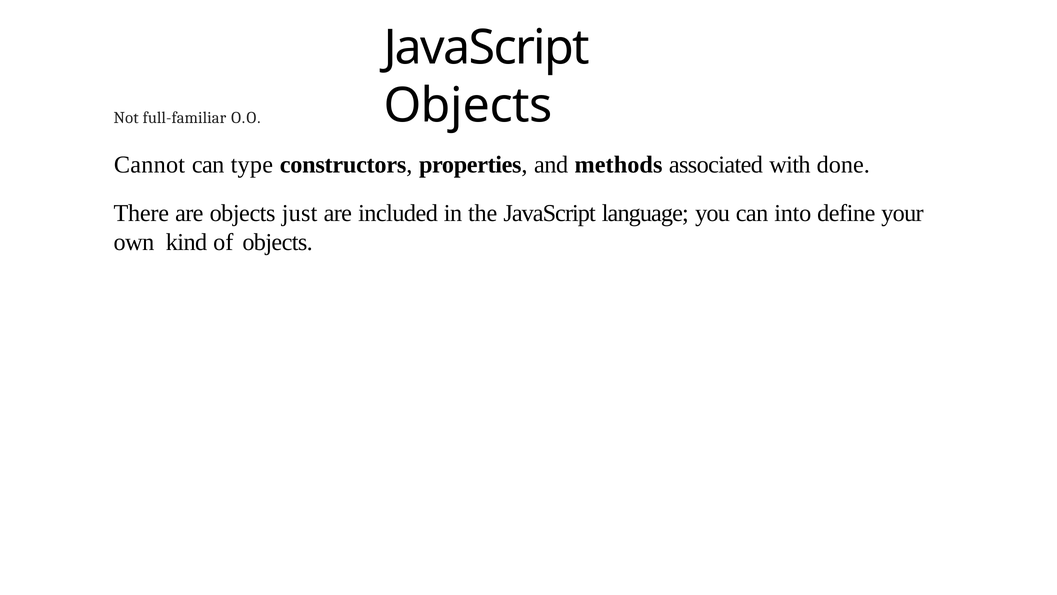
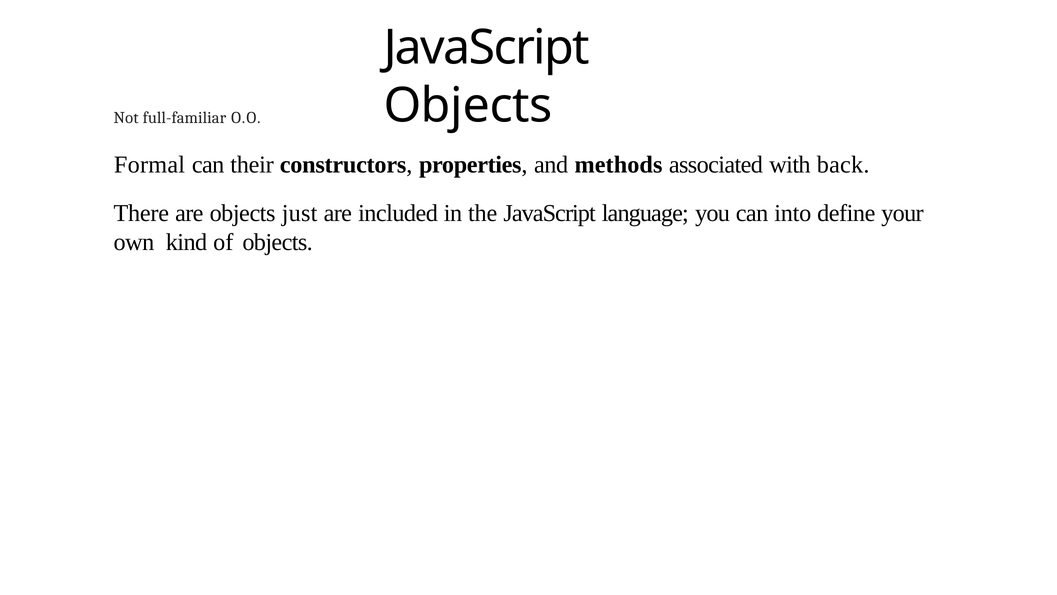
Cannot: Cannot -> Formal (150, 165)
type: type -> their (252, 165)
done: done -> back (843, 165)
